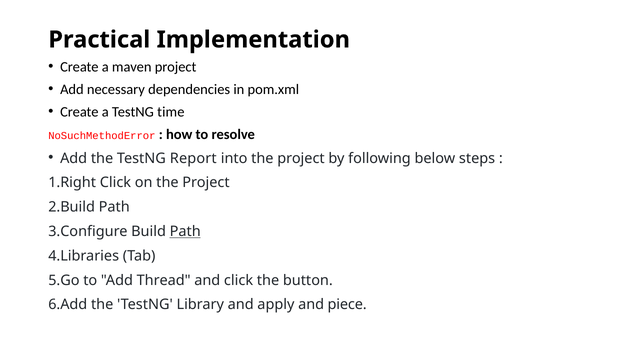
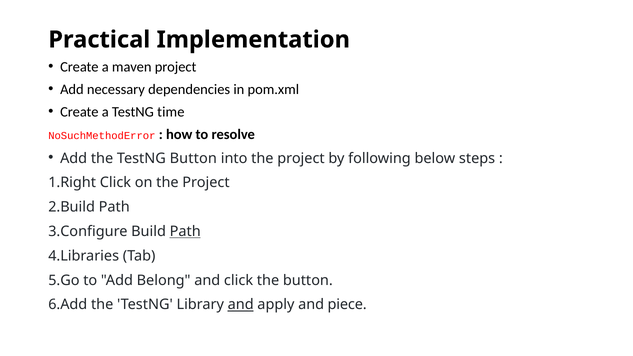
TestNG Report: Report -> Button (193, 158)
Thread: Thread -> Belong (164, 280)
and underline: none -> present (241, 305)
